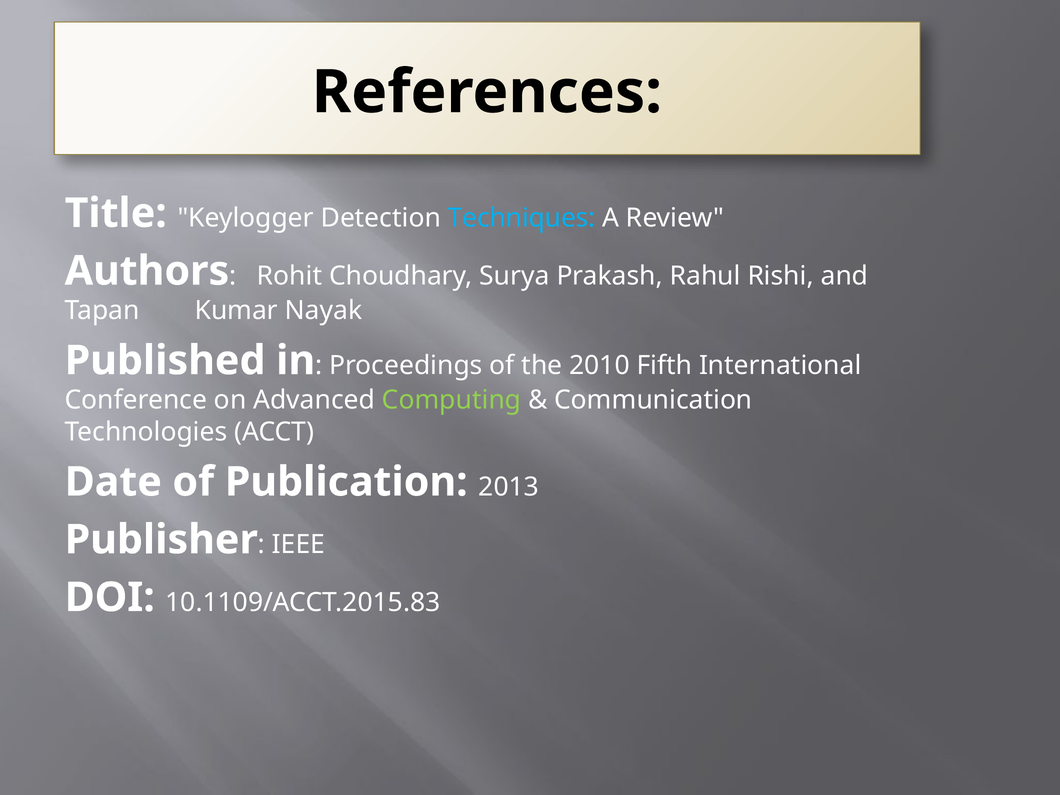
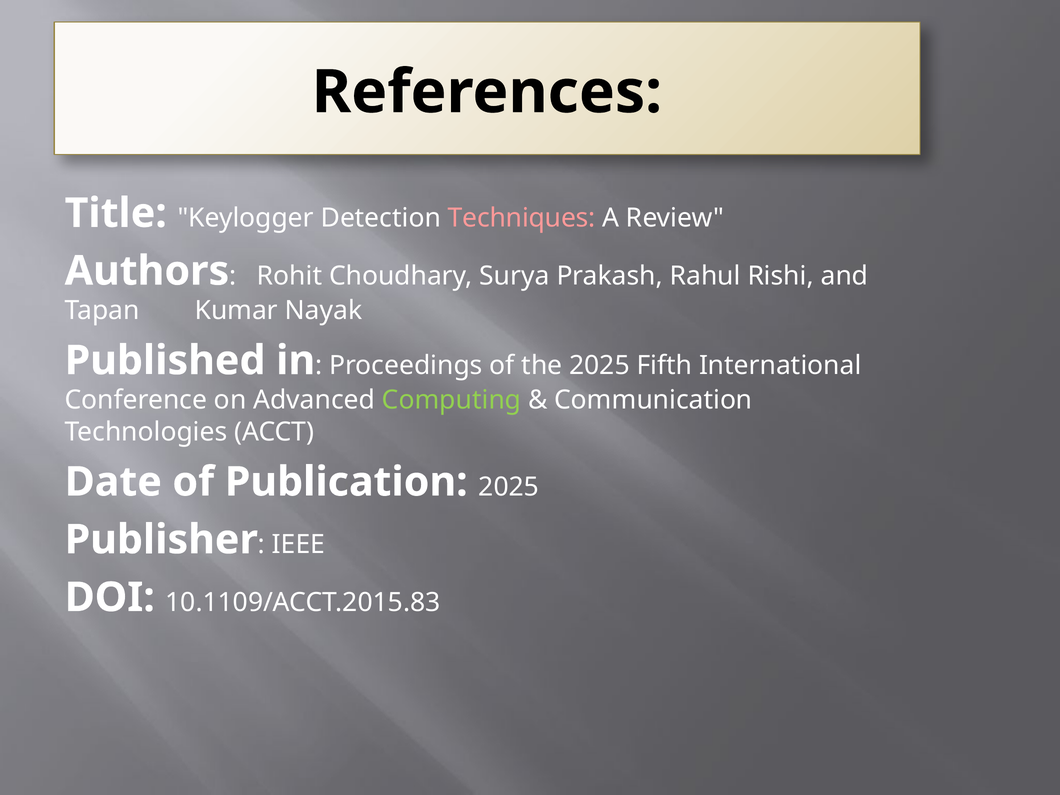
Techniques colour: light blue -> pink (522, 218)
the 2010: 2010 -> 2025 (599, 365)
Publication 2013: 2013 -> 2025 (509, 487)
